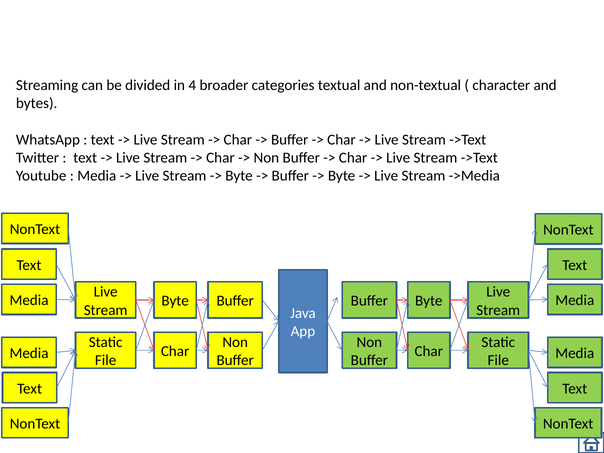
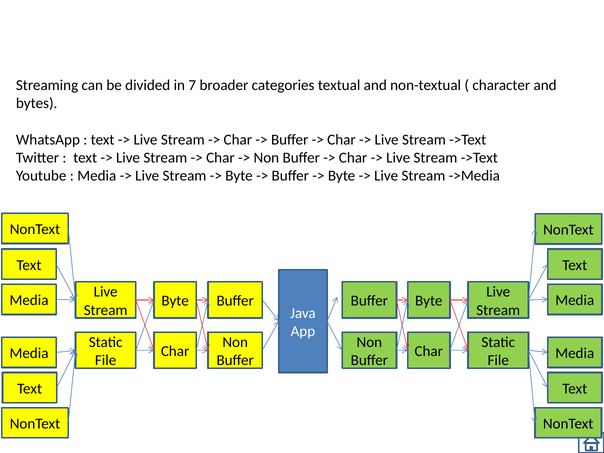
4: 4 -> 7 (192, 85)
